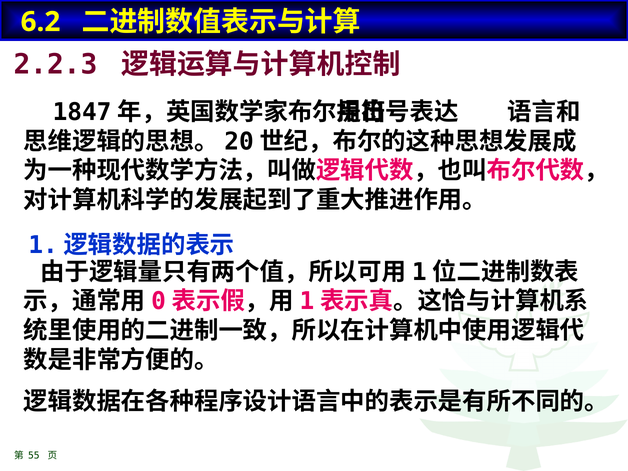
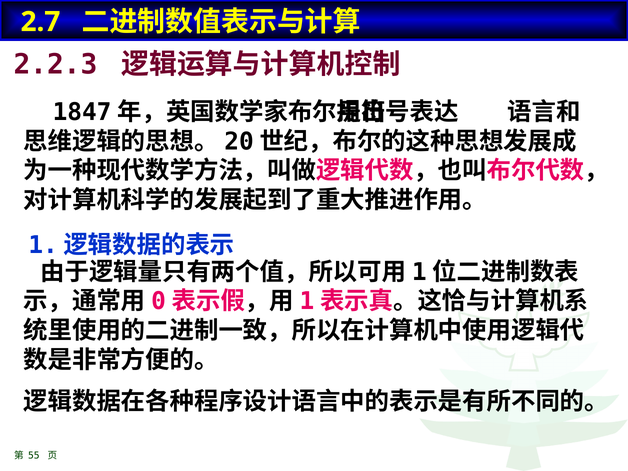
6.2: 6.2 -> 2.7 (40, 22)
